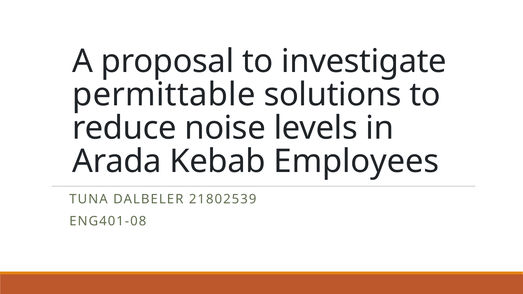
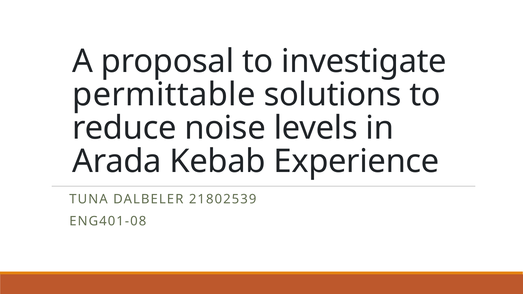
Employees: Employees -> Experience (356, 161)
